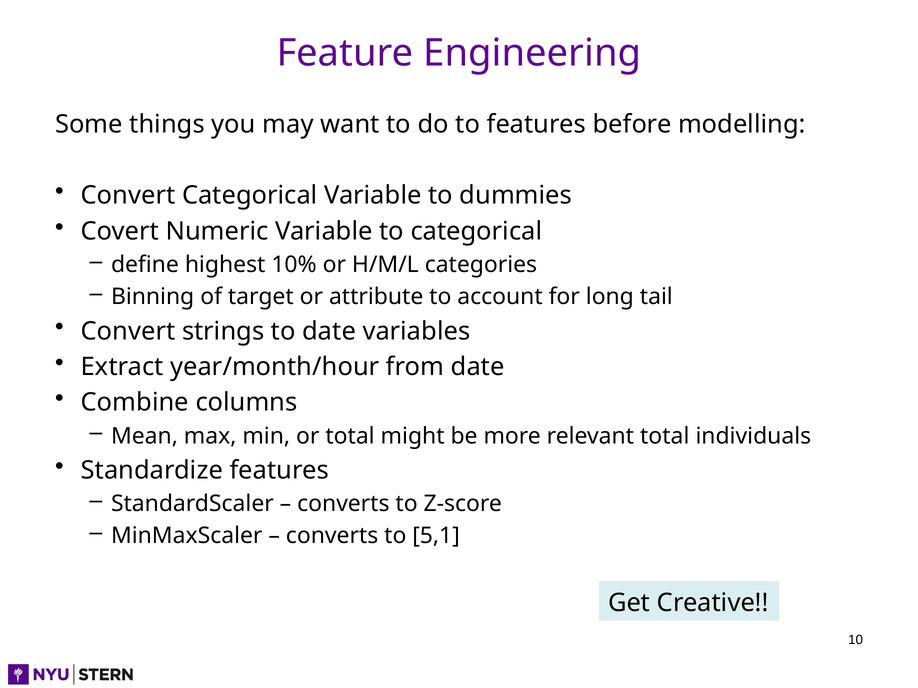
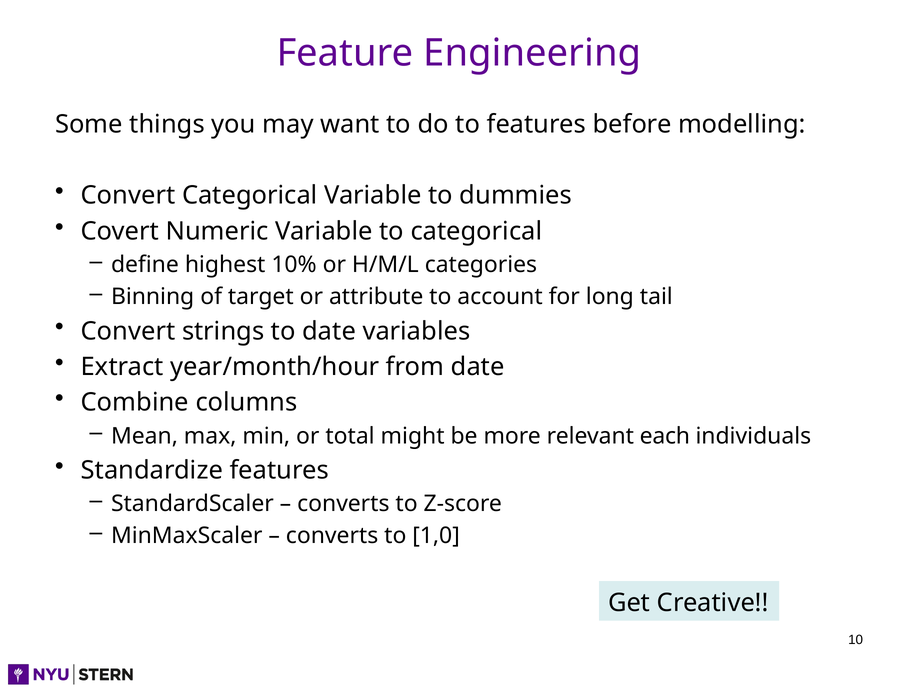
relevant total: total -> each (665, 436)
5,1: 5,1 -> 1,0 (436, 536)
